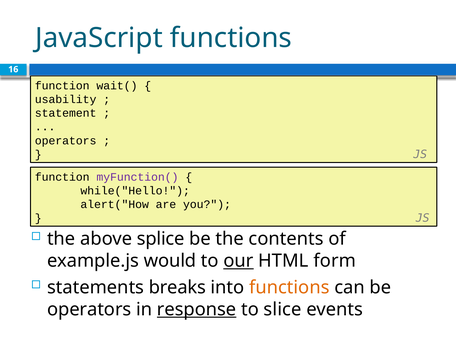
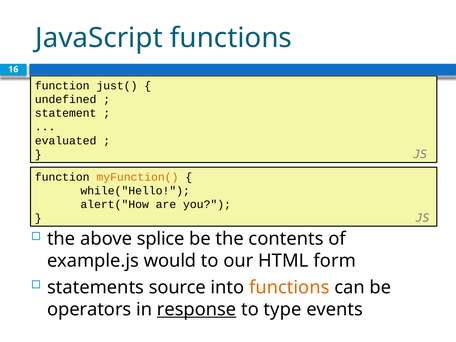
wait(: wait( -> just( (117, 86)
usability: usability -> undefined (66, 100)
operators: operators -> evaluated (66, 141)
myFunction( colour: purple -> orange (137, 177)
our underline: present -> none (239, 261)
breaks: breaks -> source (177, 287)
slice: slice -> type (283, 309)
